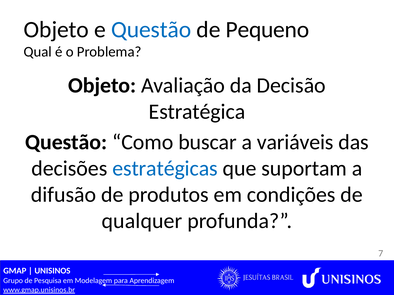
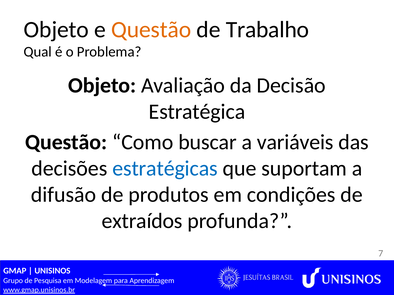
Questão colour: blue -> orange (151, 30)
Pequeno: Pequeno -> Trabalho (267, 30)
qualquer: qualquer -> extraídos (142, 221)
